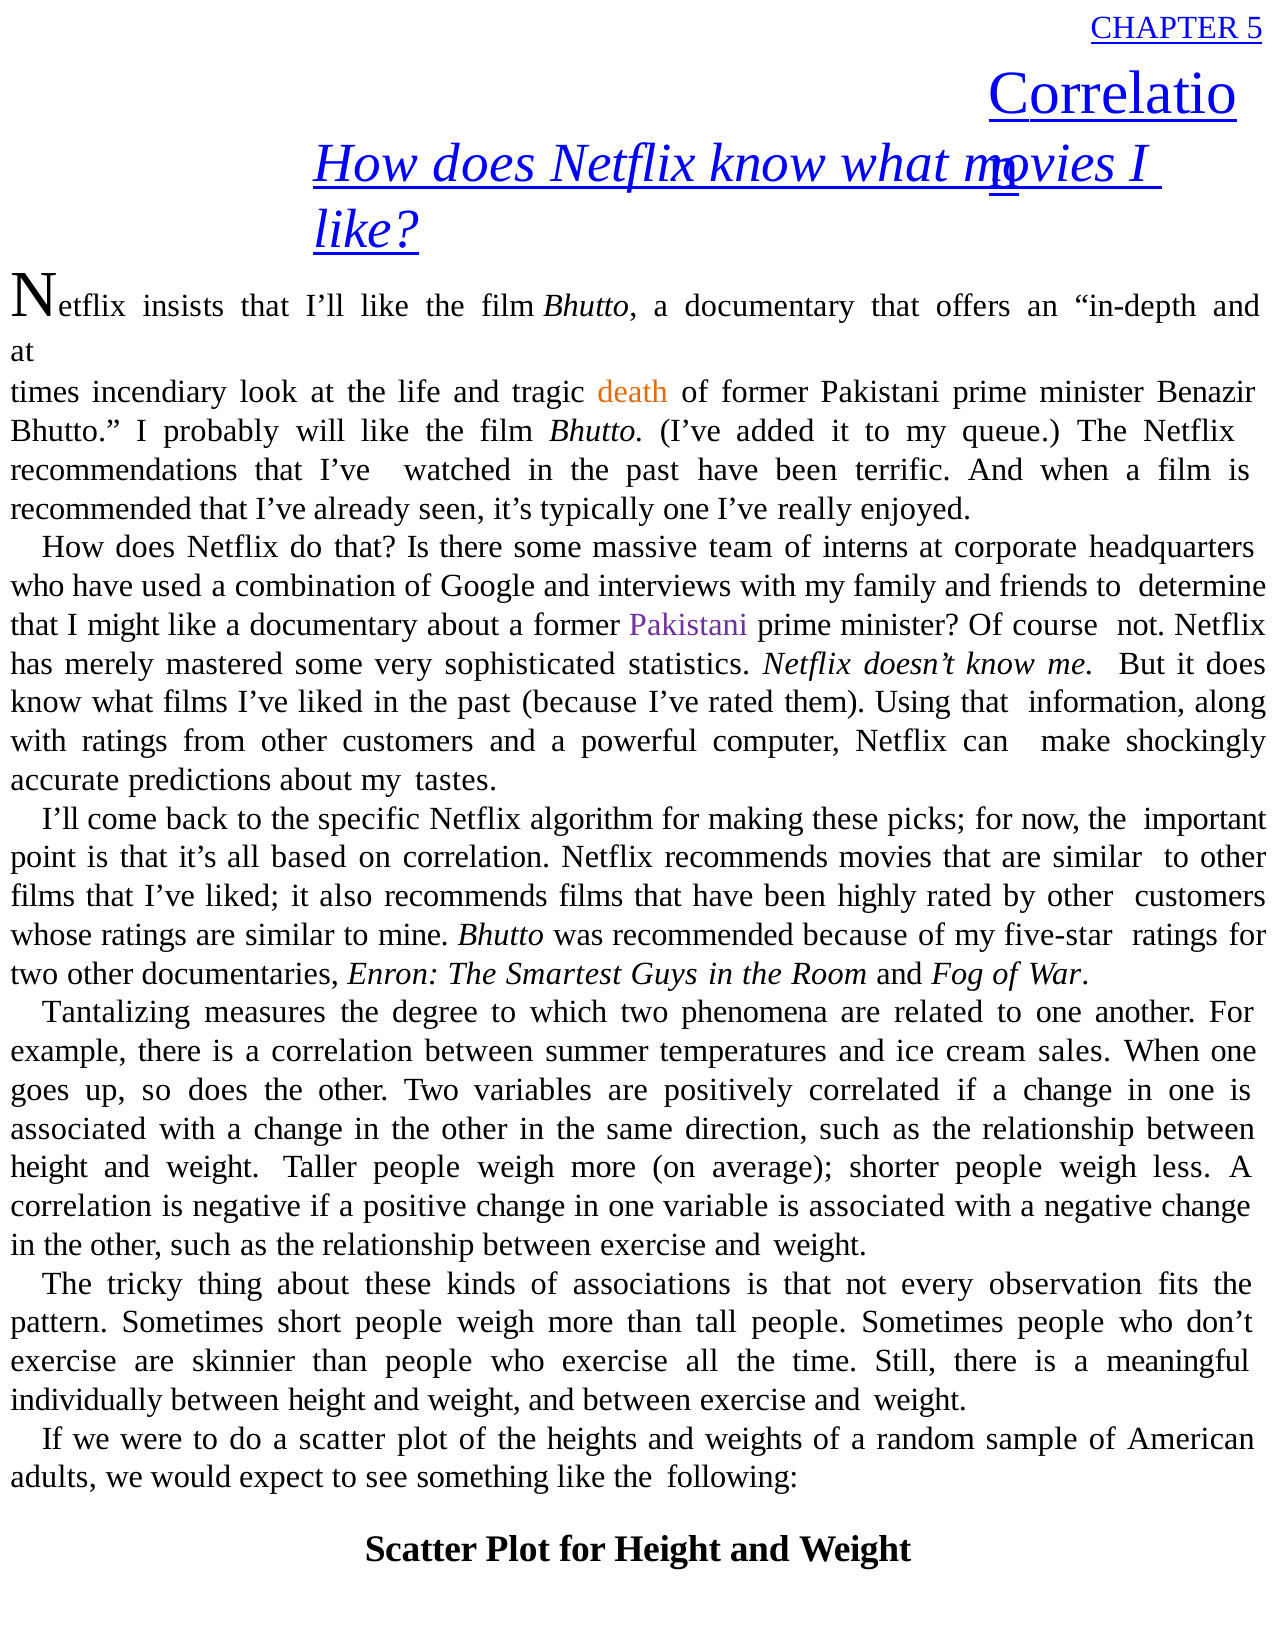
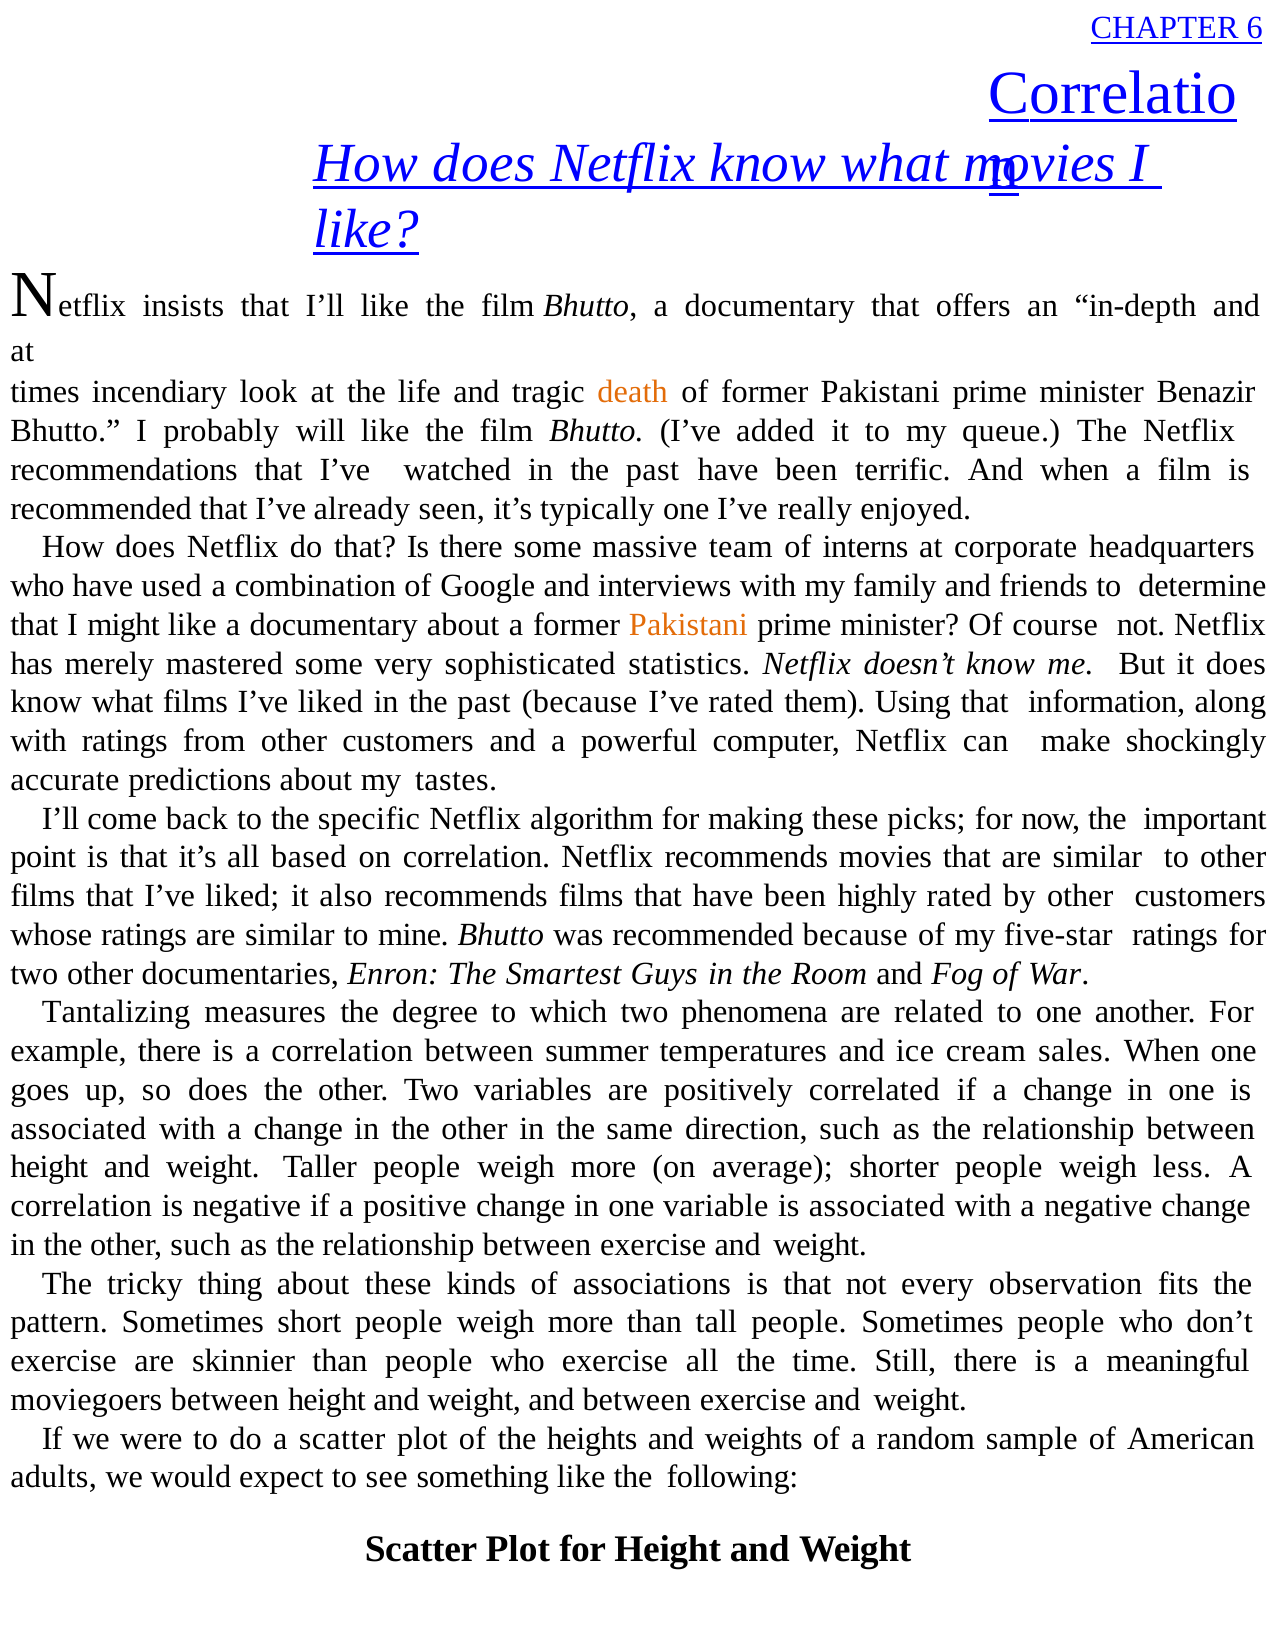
5: 5 -> 6 (1255, 28)
Pakistani colour: purple -> orange (688, 625)
individually: individually -> moviegoers (86, 1400)
